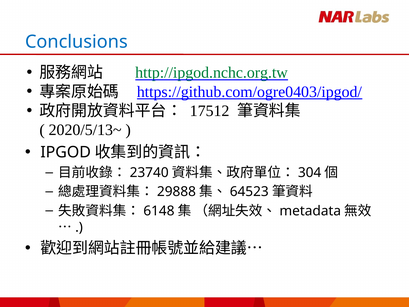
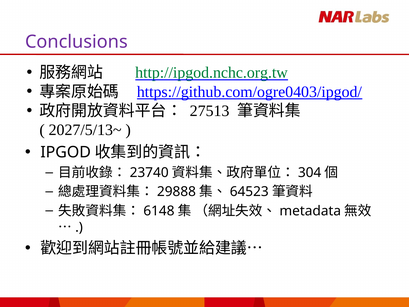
Conclusions colour: blue -> purple (76, 42)
17512: 17512 -> 27513 (210, 111)
2020/5/13~: 2020/5/13~ -> 2027/5/13~ (85, 130)
